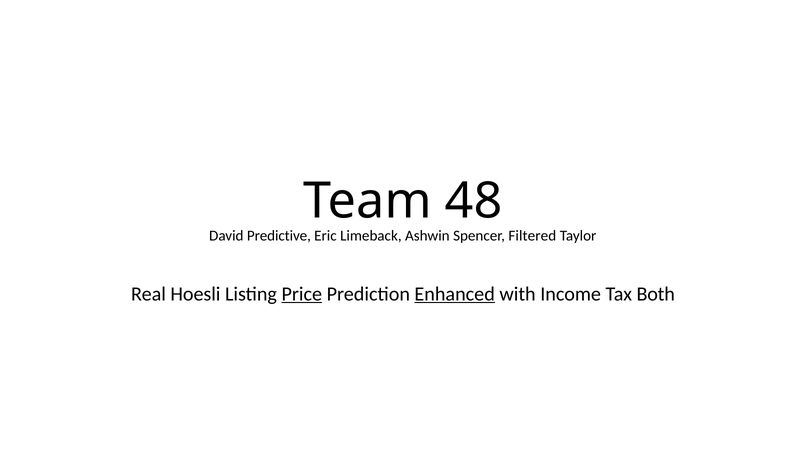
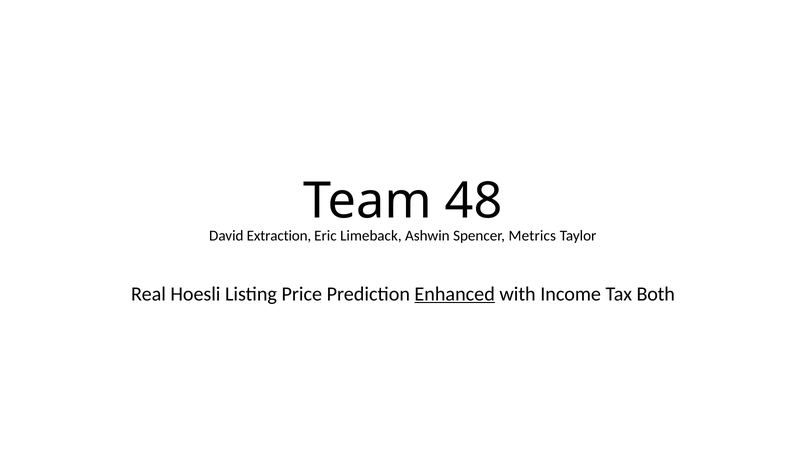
Predictive: Predictive -> Extraction (279, 236)
Filtered: Filtered -> Metrics (532, 236)
Price underline: present -> none (302, 294)
